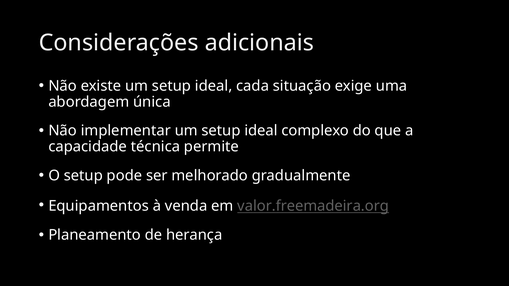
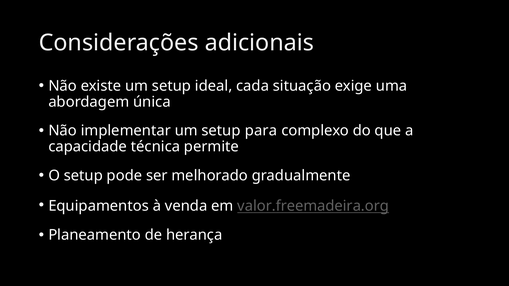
implementar um setup ideal: ideal -> para (261, 131)
